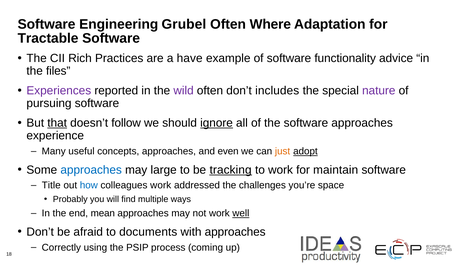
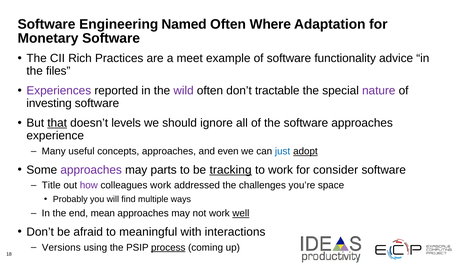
Grubel: Grubel -> Named (184, 24)
Tractable: Tractable -> Monetary (48, 38)
have: have -> meet (190, 58)
includes: includes -> tractable (277, 90)
pursuing: pursuing -> investing (49, 103)
follow: follow -> levels (126, 123)
ignore underline: present -> none (217, 123)
just colour: orange -> blue (283, 151)
approaches colour: blue -> purple (91, 169)
large: large -> parts (164, 169)
maintain: maintain -> consider (336, 169)
how colour: blue -> purple (89, 185)
documents: documents -> meaningful (148, 231)
with approaches: approaches -> interactions (235, 231)
Correctly: Correctly -> Versions (61, 247)
process underline: none -> present (168, 247)
